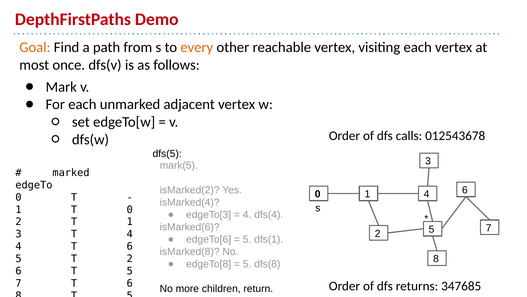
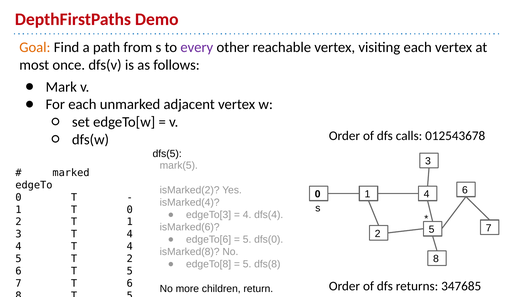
every colour: orange -> purple (197, 47)
dfs(1: dfs(1 -> dfs(0 (269, 239)
4 T 6: 6 -> 4 (130, 246)
